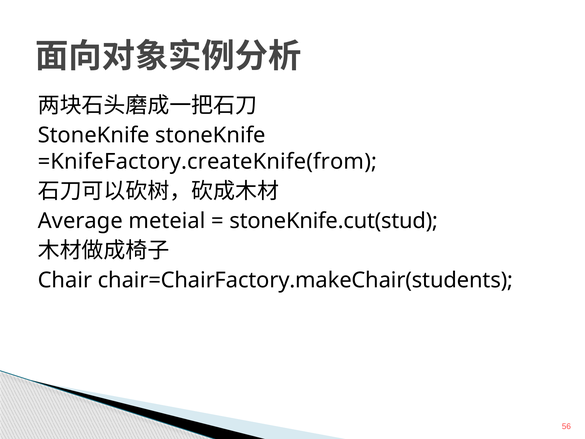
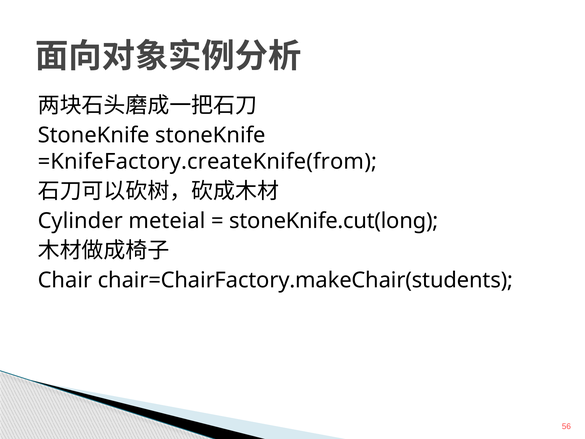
Average: Average -> Cylinder (80, 221)
stoneKnife.cut(stud: stoneKnife.cut(stud -> stoneKnife.cut(long (334, 221)
